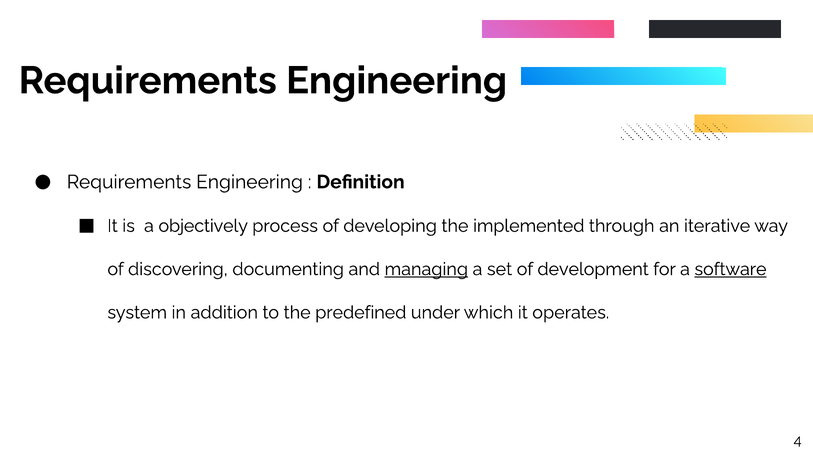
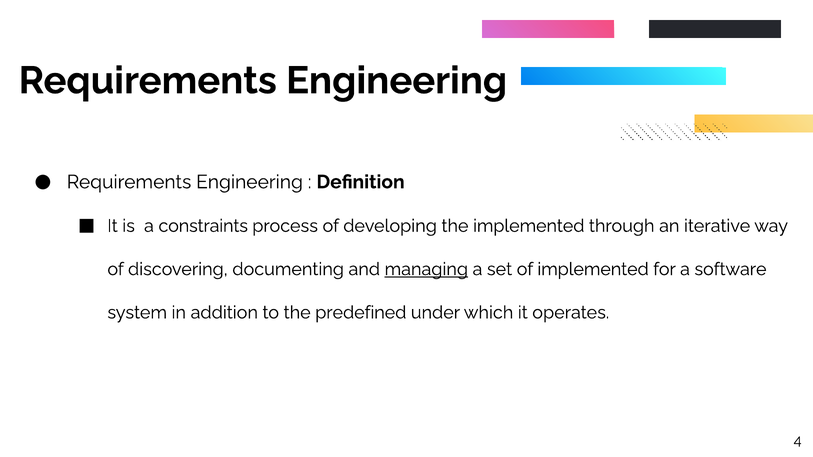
objectively: objectively -> constraints (203, 226)
of development: development -> implemented (593, 269)
software underline: present -> none (730, 269)
